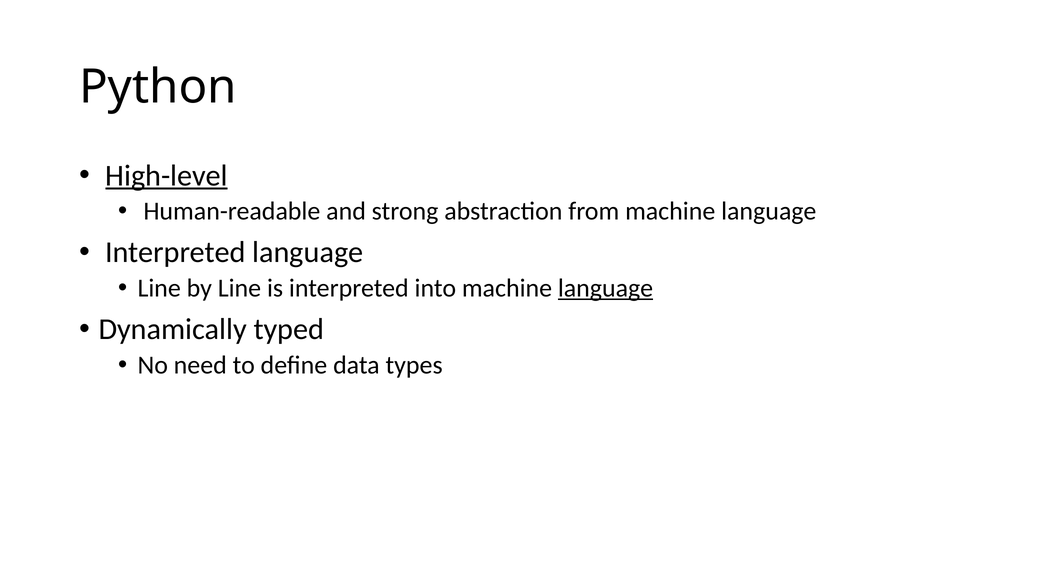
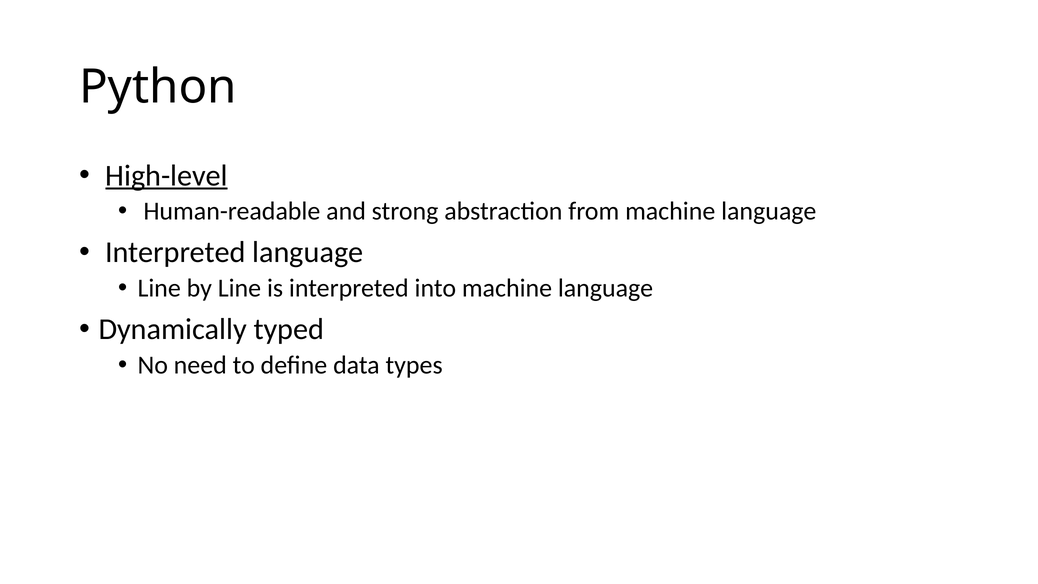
language underline: present -> none (606, 288)
